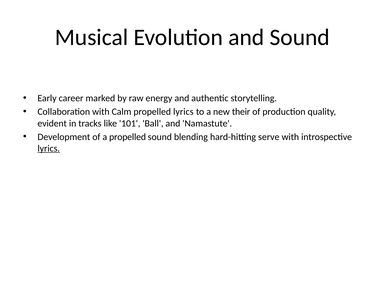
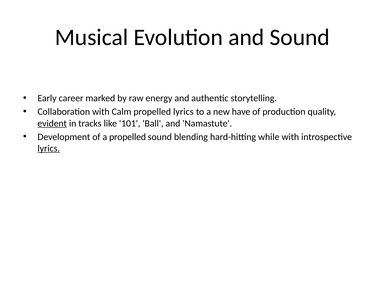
their: their -> have (241, 112)
evident underline: none -> present (52, 123)
serve: serve -> while (269, 137)
